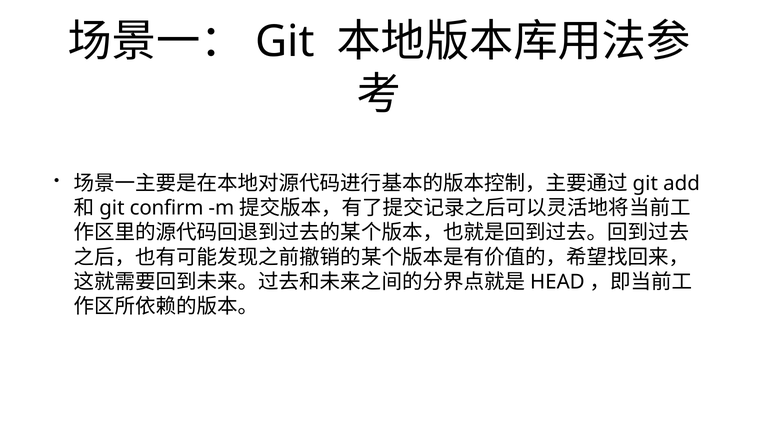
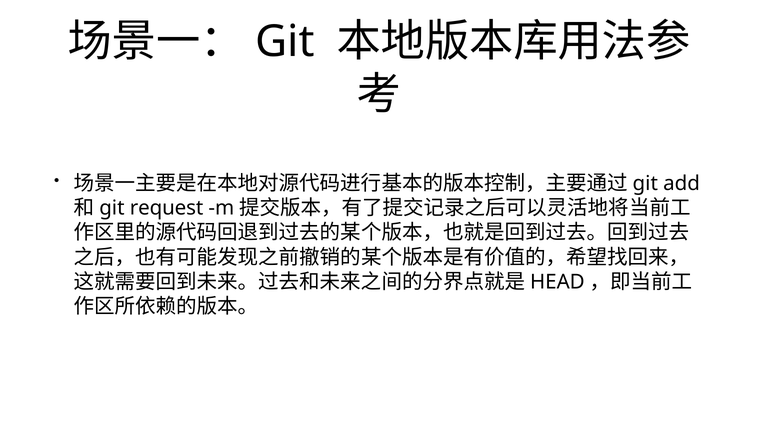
confirm: confirm -> request (167, 208)
